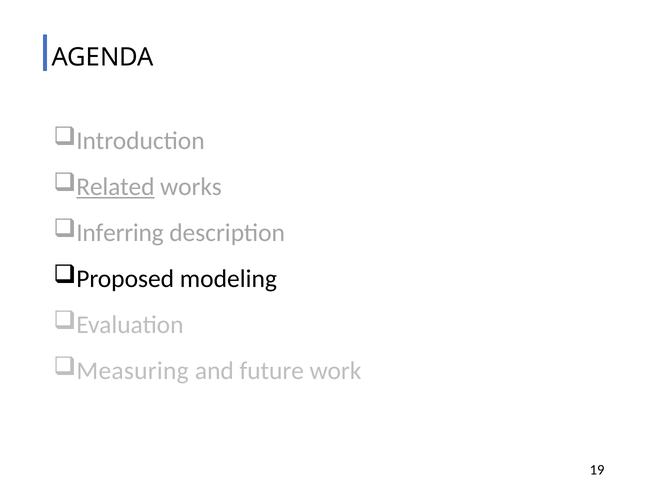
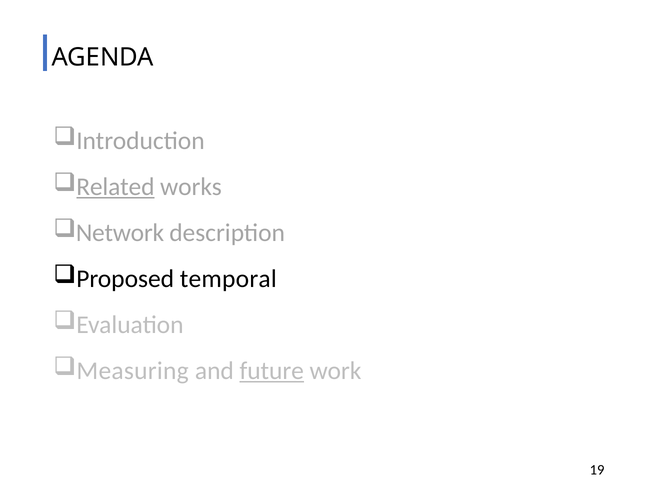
Inferring: Inferring -> Network (120, 233)
modeling: modeling -> temporal (228, 279)
future underline: none -> present (272, 371)
